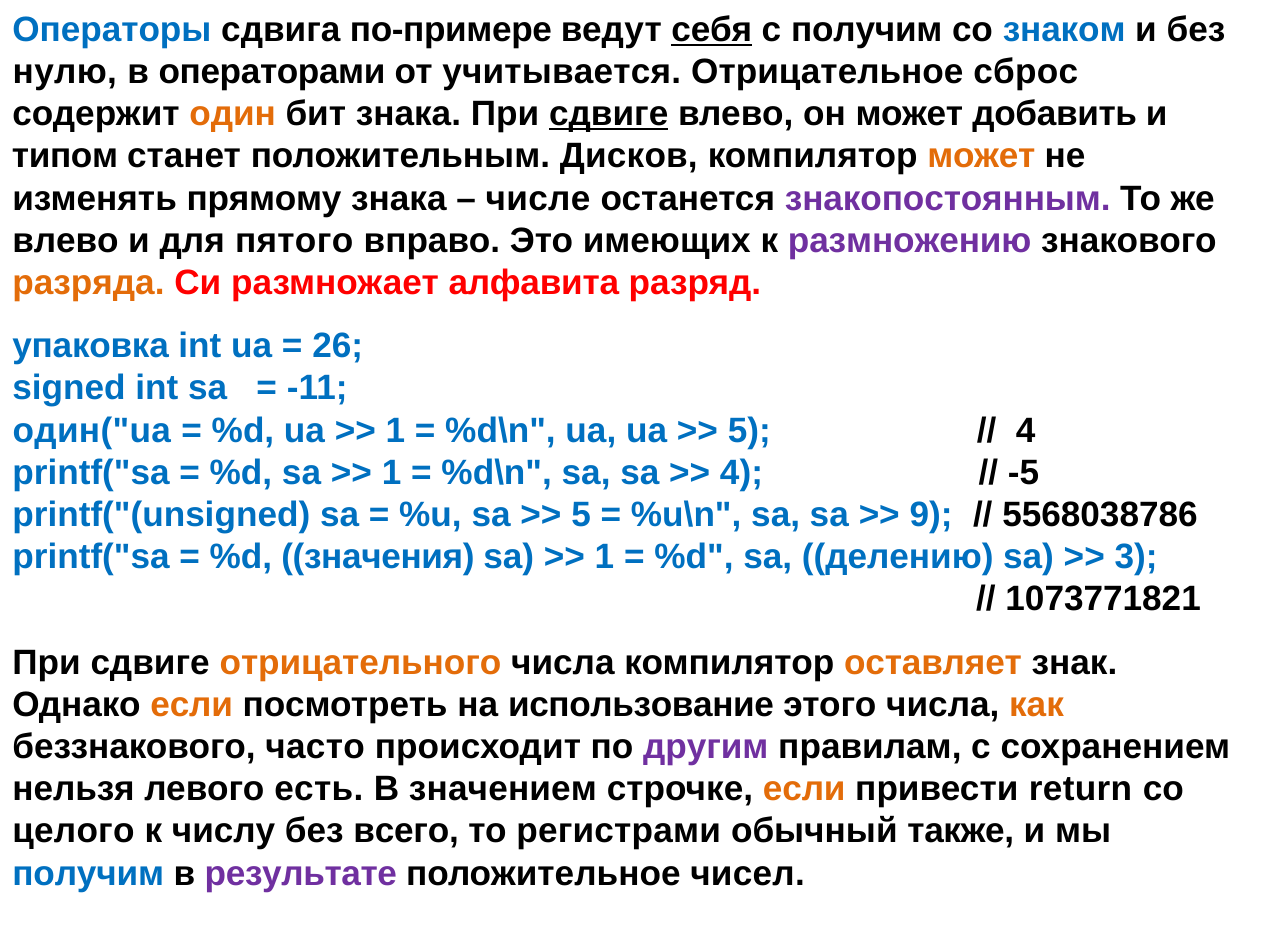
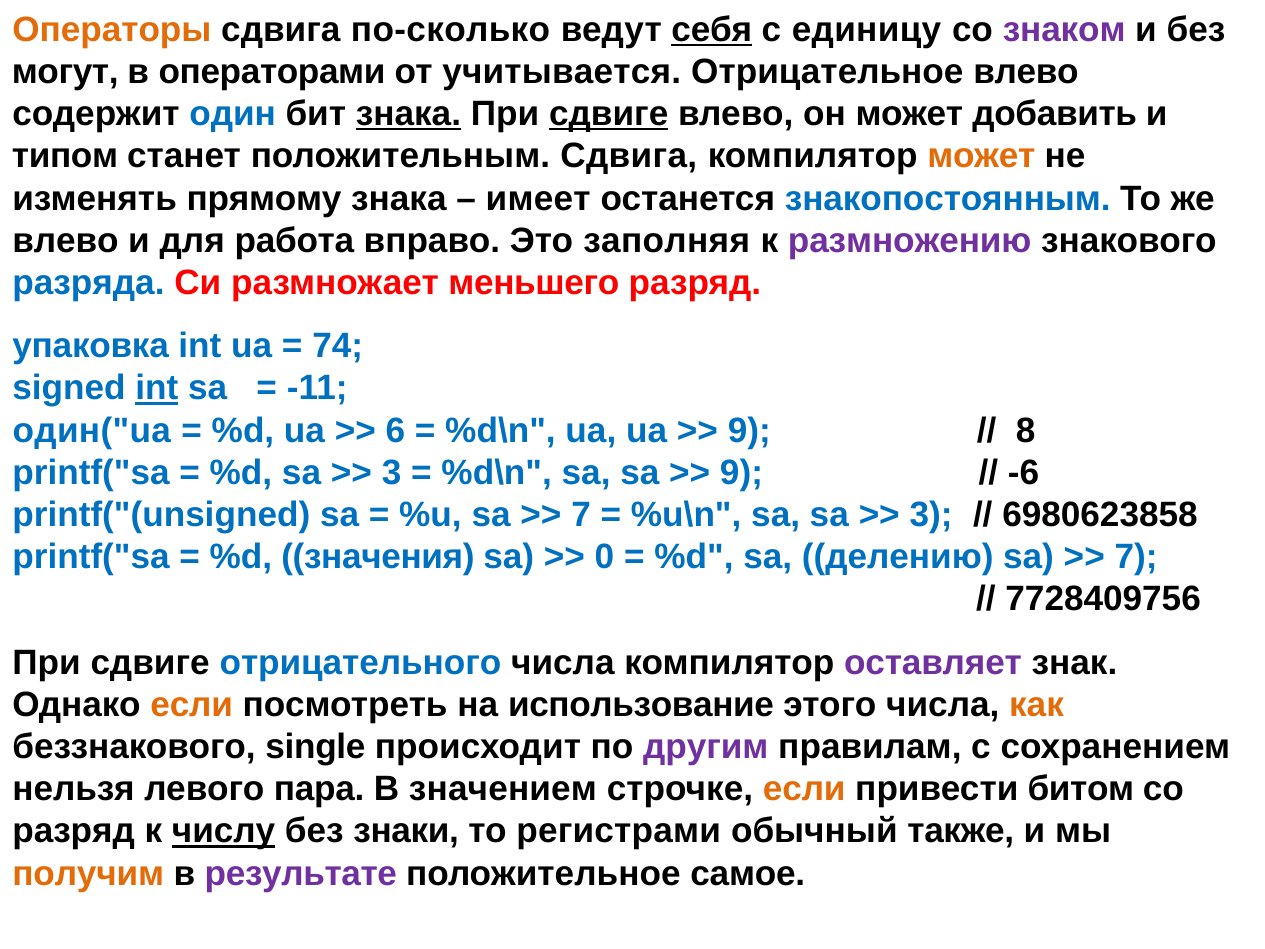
Операторы colour: blue -> orange (112, 30)
по-примере: по-примере -> по-сколько (451, 30)
с получим: получим -> единицу (867, 30)
знаком colour: blue -> purple (1064, 30)
нулю: нулю -> могут (65, 72)
Отрицательное сброс: сброс -> влево (1026, 72)
один colour: orange -> blue (233, 114)
знака underline: none -> present (408, 114)
положительным Дисков: Дисков -> Сдвига (629, 156)
числе: числе -> имеет (538, 198)
знакопостоянным colour: purple -> blue (948, 198)
пятого: пятого -> работа (294, 241)
имеющих: имеющих -> заполняя (667, 241)
разряда colour: orange -> blue (88, 283)
алфавита: алфавита -> меньшего (534, 283)
26: 26 -> 74 (338, 346)
int underline: none -> present (157, 388)
1: 1 -> 6 (395, 430)
5: 5 -> 9 (749, 430)
4: 4 -> 8 (1026, 430)
1: 1 -> 3 (392, 473)
4: 4 -> 9 (742, 473)
-5: -5 -> -6 (1024, 473)
5: 5 -> 7 (581, 515)
9: 9 -> 3 (931, 515)
5568038786: 5568038786 -> 6980623858 (1100, 515)
1: 1 -> 0 (604, 557)
3: 3 -> 7 (1136, 557)
1073771821: 1073771821 -> 7728409756 (1103, 599)
отрицательного colour: orange -> blue (361, 662)
оставляет colour: orange -> purple (933, 662)
часто: часто -> single (315, 747)
есть: есть -> пара (319, 789)
return: return -> битом (1081, 789)
целого: целого -> разряд (74, 831)
числу underline: none -> present (224, 831)
всего: всего -> знаки (406, 831)
получим colour: blue -> orange (88, 873)
чисел: чисел -> самое (748, 873)
